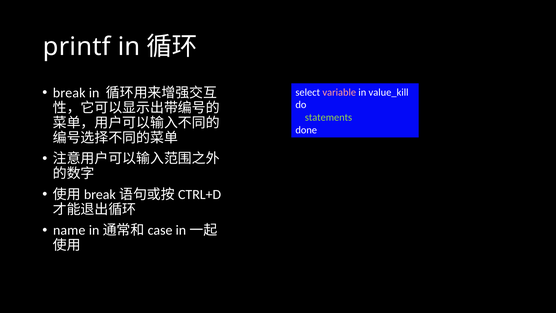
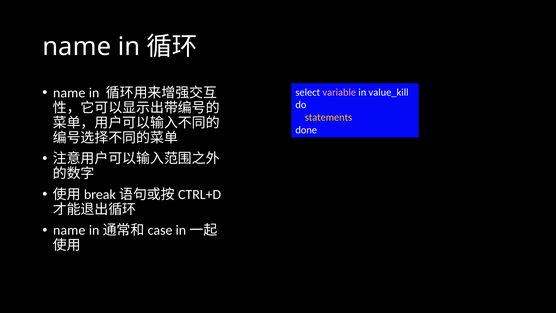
printf: printf -> name (77, 47)
break: break -> name (69, 93)
statements colour: light green -> yellow (328, 117)
